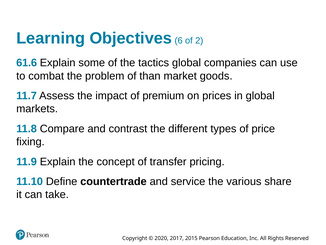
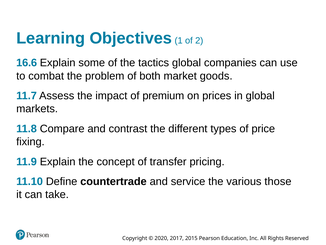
6: 6 -> 1 (179, 41)
61.6: 61.6 -> 16.6 (27, 63)
than: than -> both (150, 76)
share: share -> those (278, 181)
